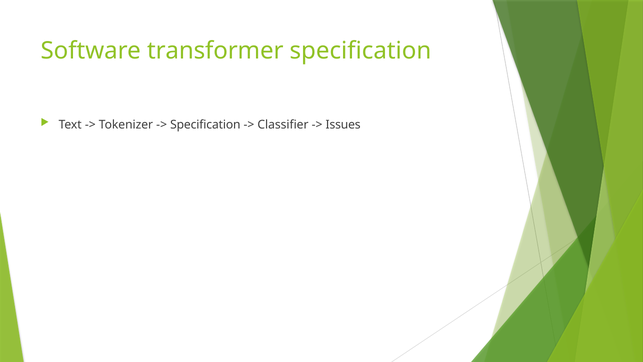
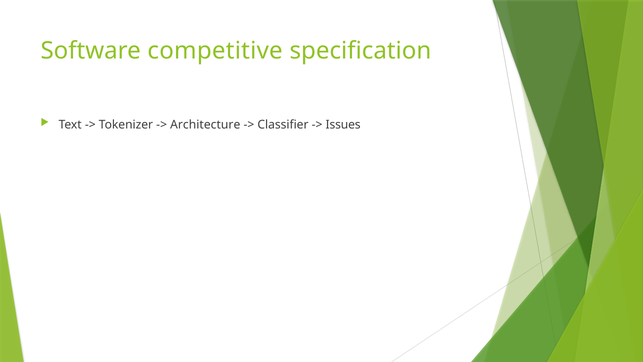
transformer: transformer -> competitive (215, 51)
Specification: Specification -> Architecture (205, 124)
